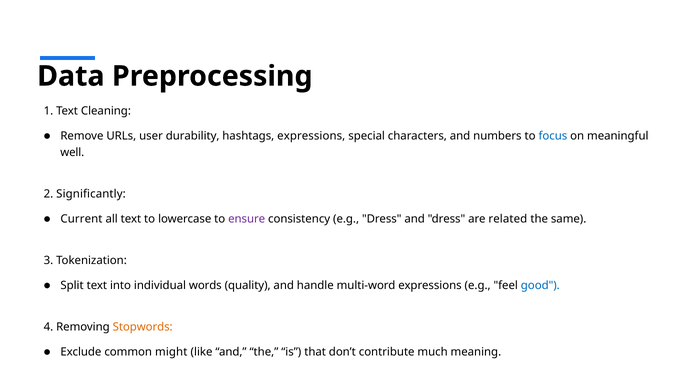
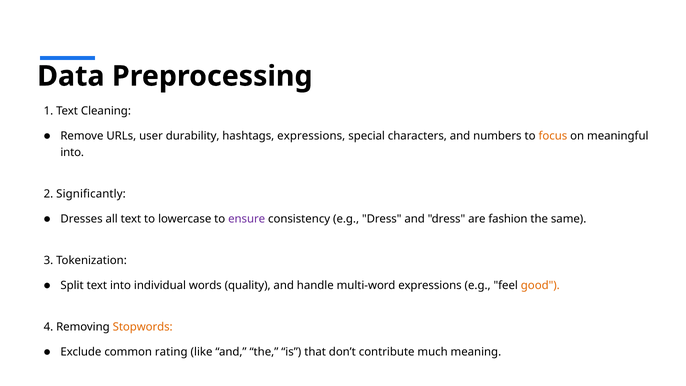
focus colour: blue -> orange (553, 136)
well: well -> into (72, 152)
Current: Current -> Dresses (82, 219)
related: related -> fashion (508, 219)
good colour: blue -> orange (540, 285)
might: might -> rating (171, 352)
